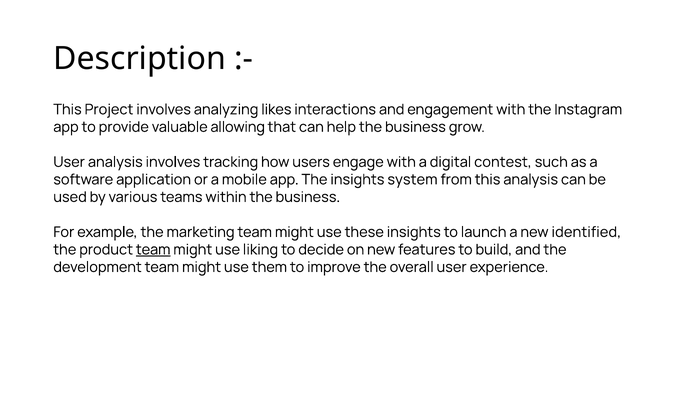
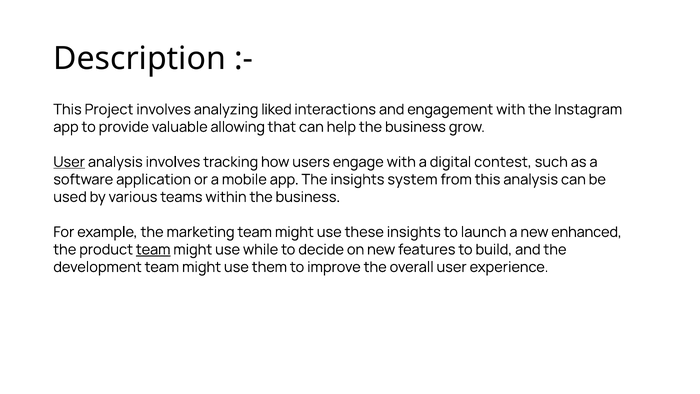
likes: likes -> liked (276, 109)
User underline: none -> present (69, 162)
identified: identified -> enhanced (586, 232)
liking: liking -> while (261, 249)
